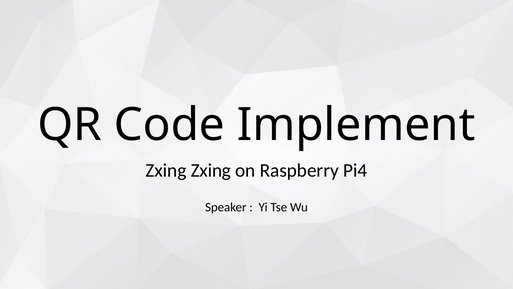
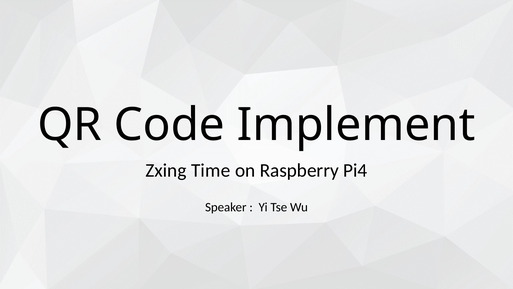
Zxing Zxing: Zxing -> Time (211, 170)
